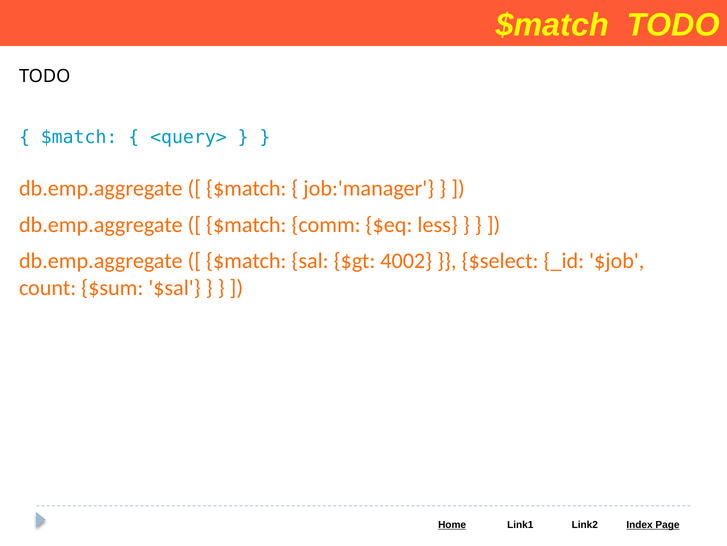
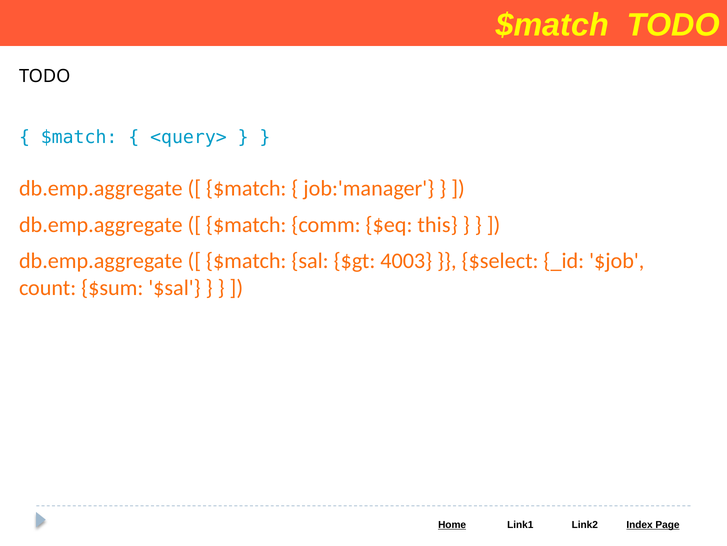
less: less -> this (438, 224)
4002: 4002 -> 4003 (406, 261)
